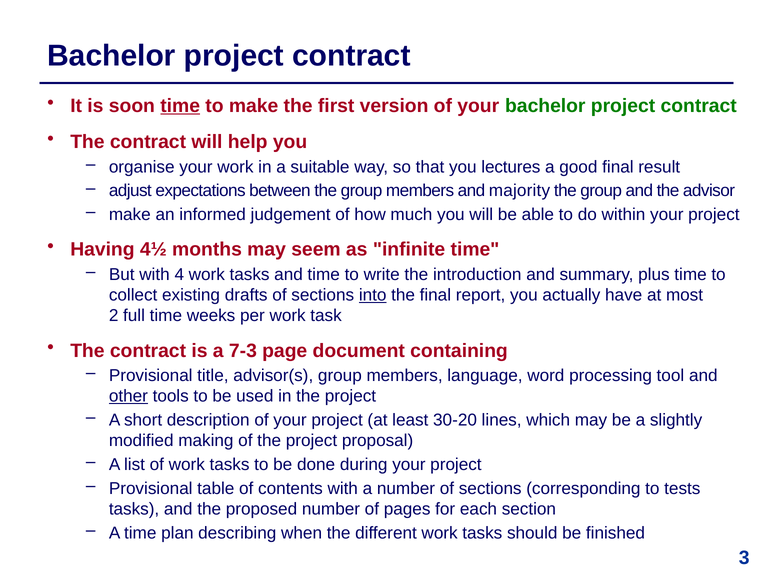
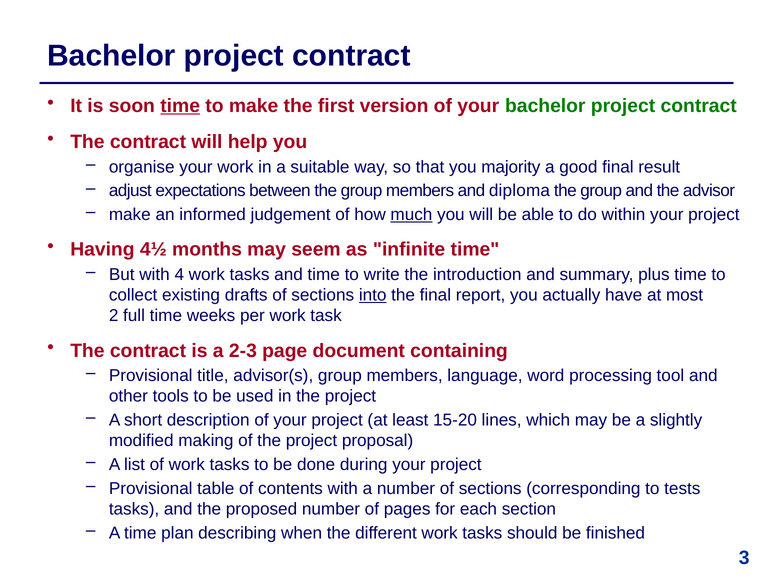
lectures: lectures -> majority (511, 167)
majority: majority -> diploma (519, 191)
much underline: none -> present (411, 214)
7-3: 7-3 -> 2-3 (243, 351)
other underline: present -> none (128, 396)
30-20: 30-20 -> 15-20 (455, 420)
